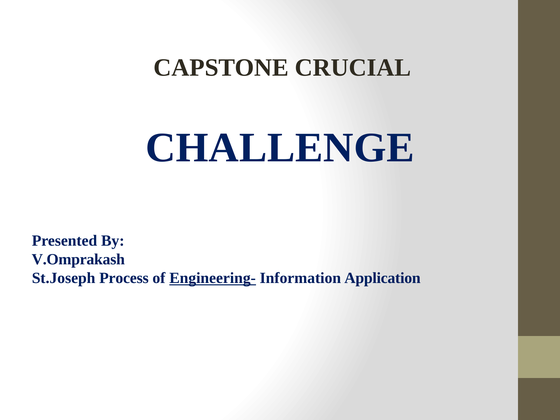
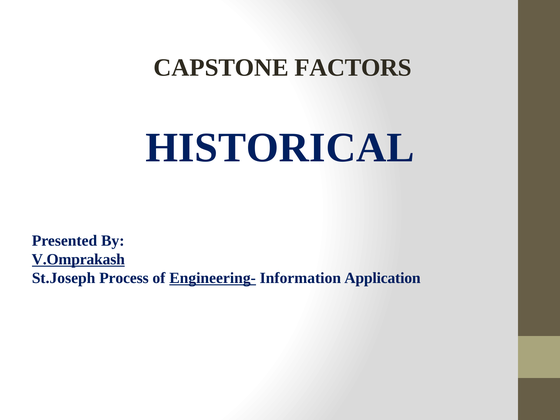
CRUCIAL: CRUCIAL -> FACTORS (353, 68)
CHALLENGE: CHALLENGE -> HISTORICAL (280, 148)
V.Omprakash underline: none -> present (78, 259)
